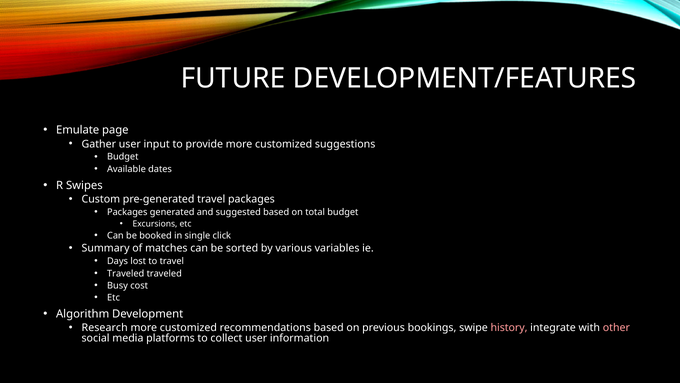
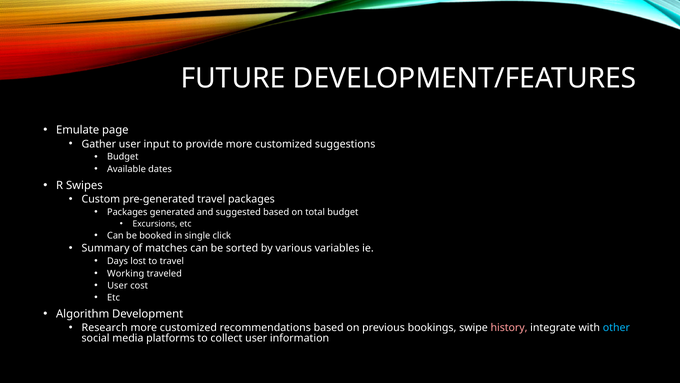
Traveled: Traveled -> Working (126, 273)
Busy: Busy -> User (117, 285)
other colour: pink -> light blue (616, 328)
